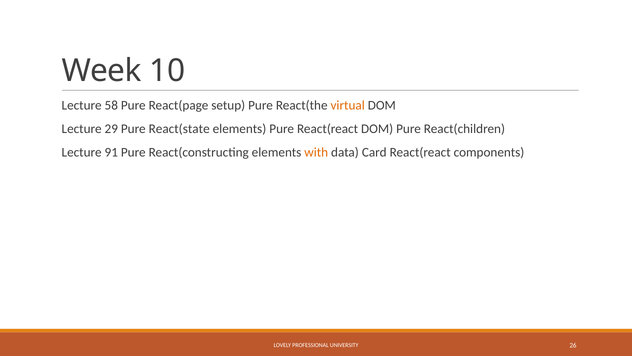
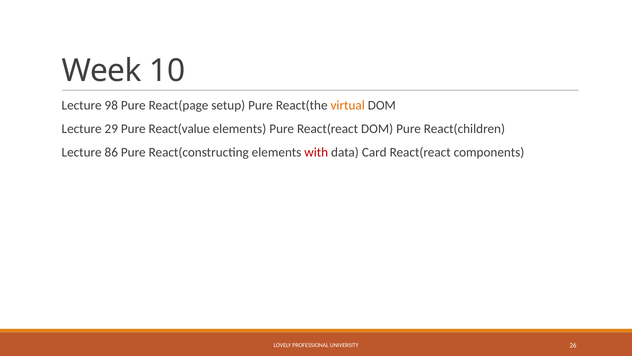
58: 58 -> 98 (111, 105)
React(state: React(state -> React(value (179, 129)
91: 91 -> 86 (111, 152)
with colour: orange -> red (316, 152)
